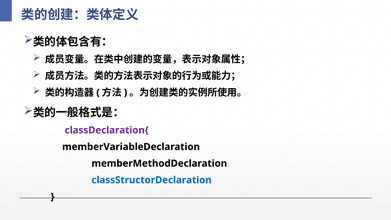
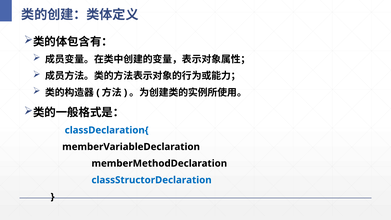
classDeclaration{ colour: purple -> blue (107, 130)
